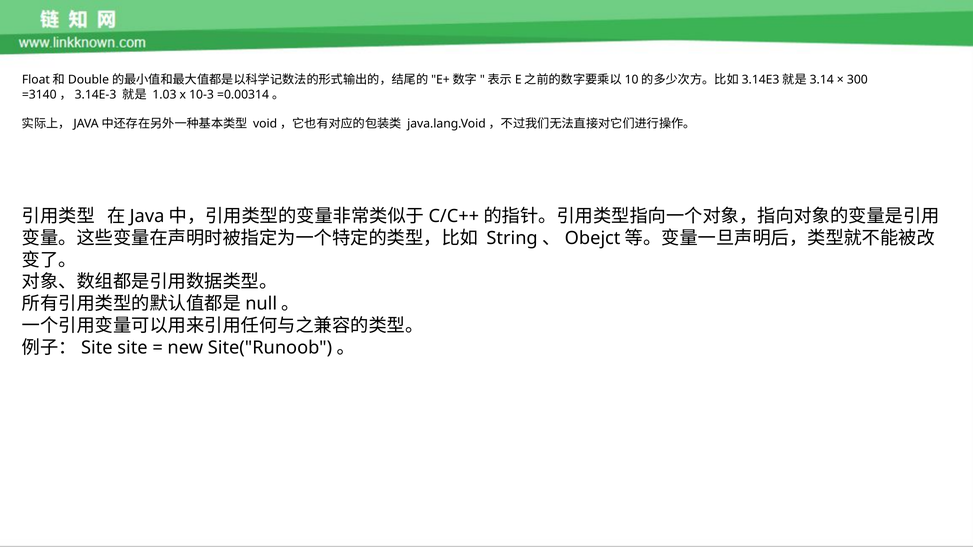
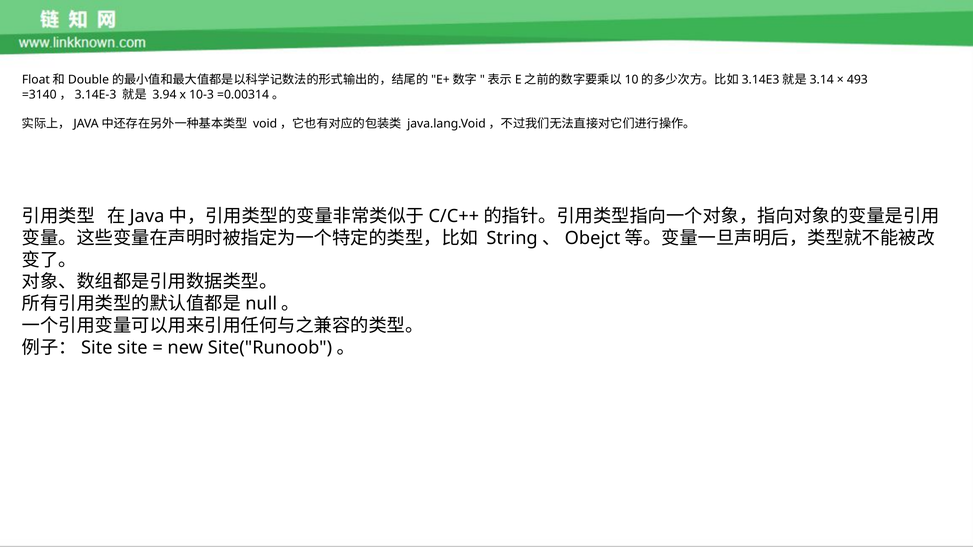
300: 300 -> 493 (857, 80)
1.03: 1.03 -> 3.94 (164, 95)
